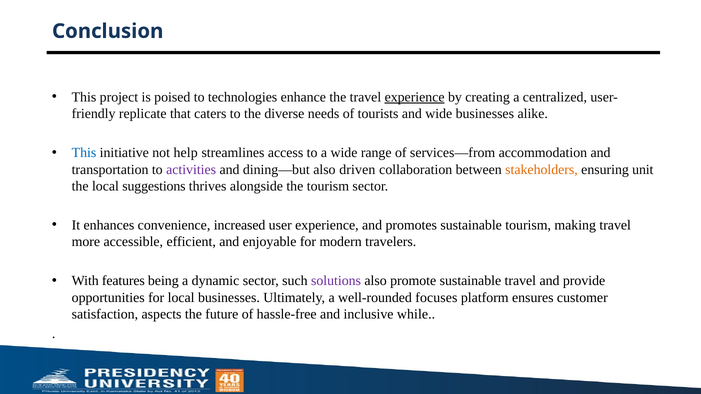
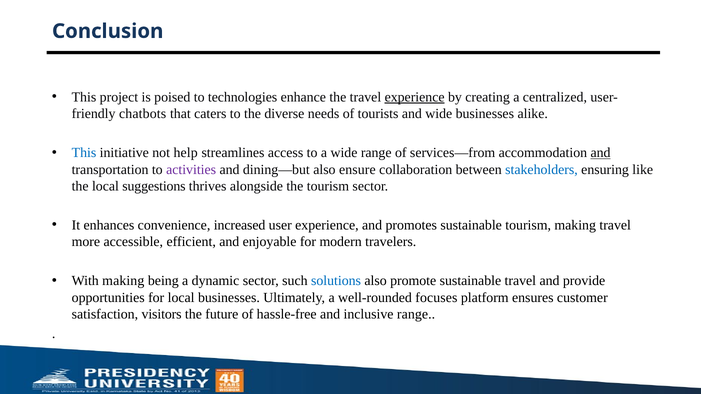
replicate: replicate -> chatbots (143, 114)
and underline: none -> present (601, 153)
driven: driven -> ensure (357, 170)
stakeholders colour: orange -> blue (542, 170)
unit: unit -> like (643, 170)
With features: features -> making (123, 281)
solutions colour: purple -> blue (336, 281)
aspects: aspects -> visitors (162, 314)
inclusive while: while -> range (416, 314)
